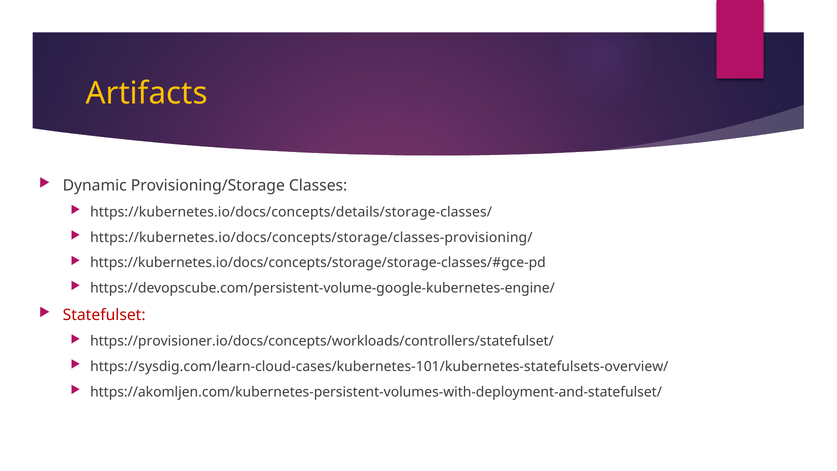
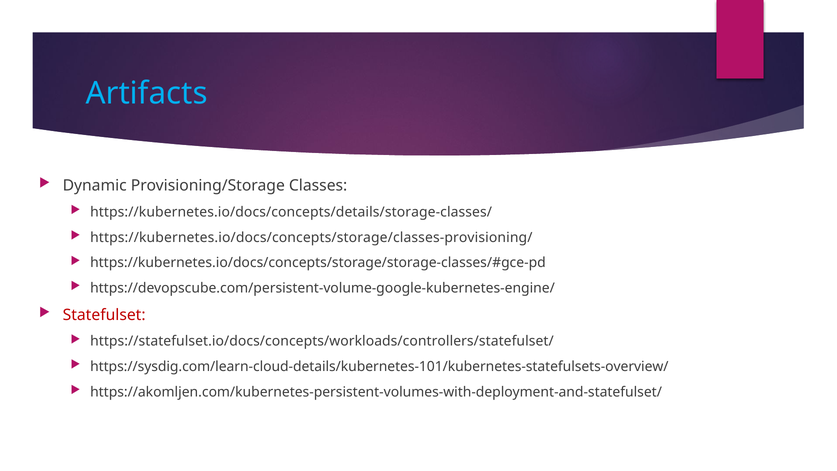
Artifacts colour: yellow -> light blue (147, 93)
https://provisioner.io/docs/concepts/workloads/controllers/statefulset/: https://provisioner.io/docs/concepts/workloads/controllers/statefulset/ -> https://statefulset.io/docs/concepts/workloads/controllers/statefulset/ (322, 341)
https://sysdig.com/learn-cloud-cases/kubernetes-101/kubernetes-statefulsets-overview/: https://sysdig.com/learn-cloud-cases/kubernetes-101/kubernetes-statefulsets-overview/ -> https://sysdig.com/learn-cloud-details/kubernetes-101/kubernetes-statefulsets-overview/ (379, 367)
